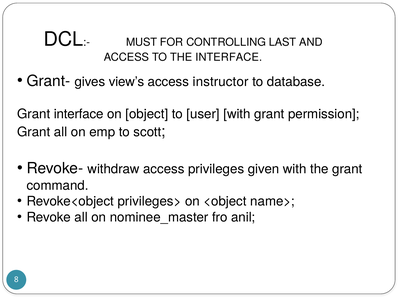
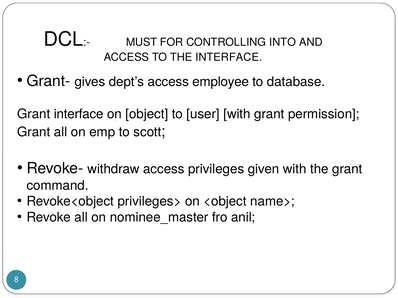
LAST: LAST -> INTO (282, 42)
view’s: view’s -> dept’s (126, 82)
instructor: instructor -> employee (221, 82)
